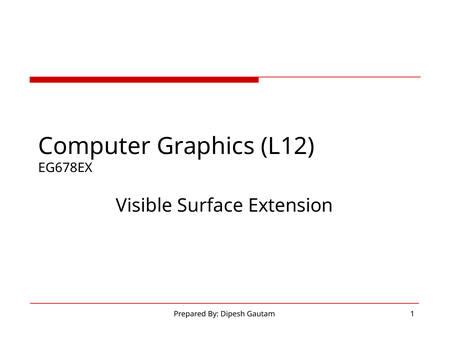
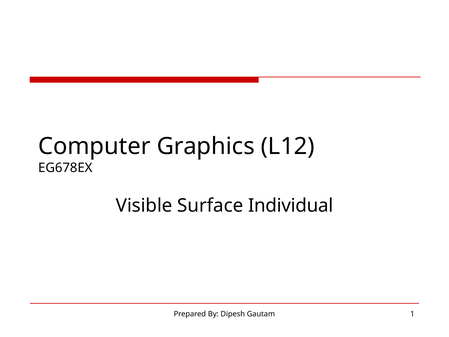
Extension: Extension -> Individual (291, 206)
